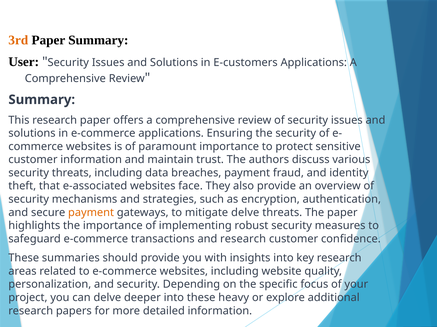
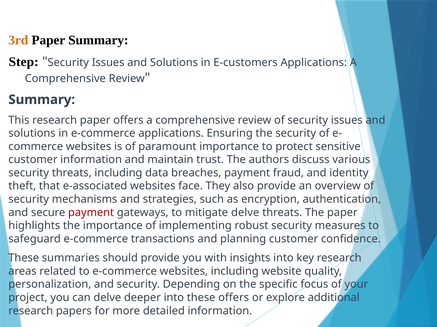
User: User -> Step (24, 62)
payment colour: orange -> red (91, 213)
and research: research -> planning (243, 239)
these heavy: heavy -> offers (234, 298)
